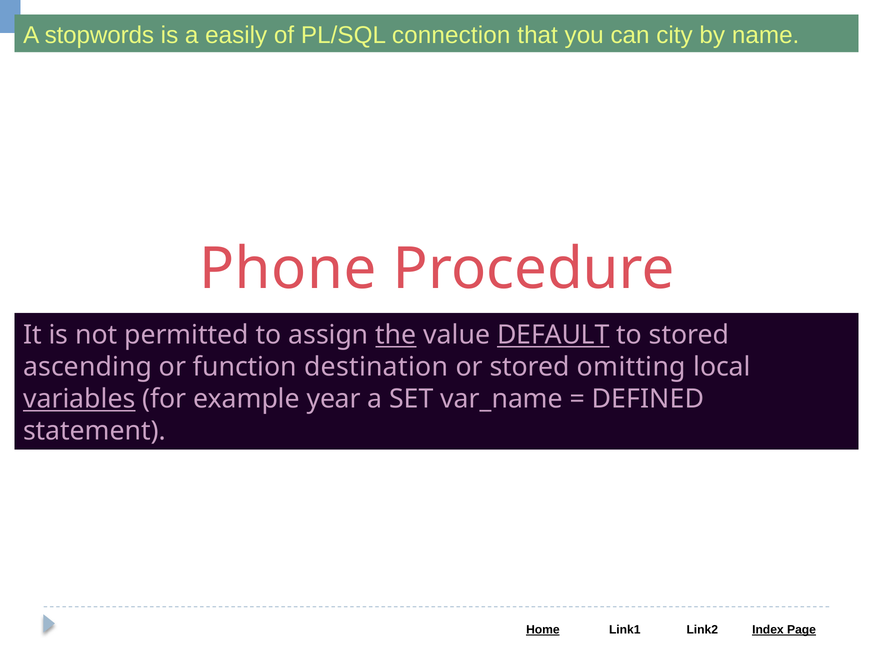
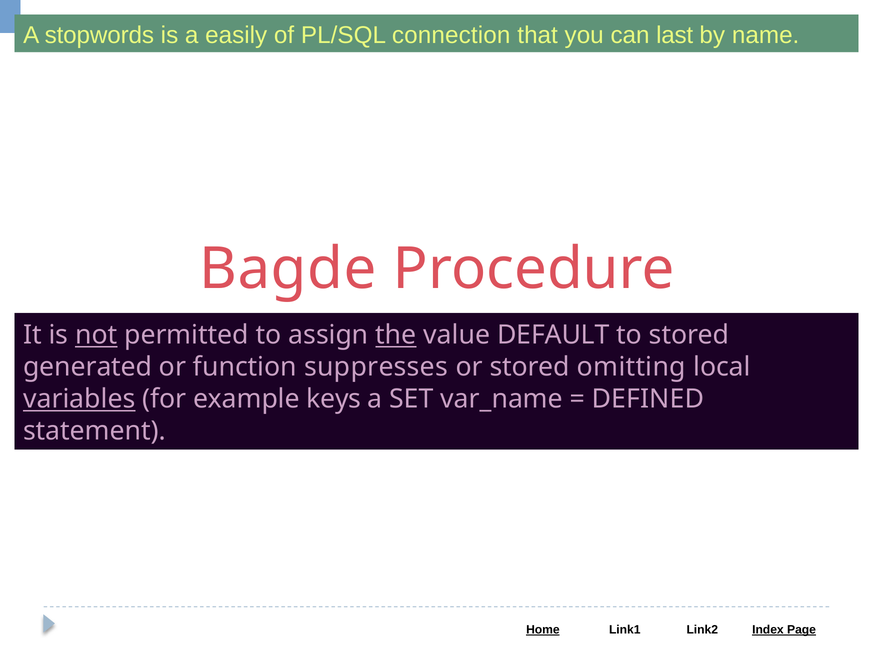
city: city -> last (675, 35)
Phone: Phone -> Bagde (288, 269)
not underline: none -> present (96, 335)
DEFAULT underline: present -> none (553, 335)
ascending: ascending -> generated (88, 367)
destination: destination -> suppresses (376, 367)
year: year -> keys (334, 399)
